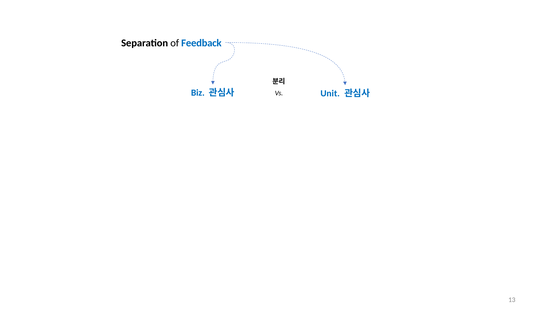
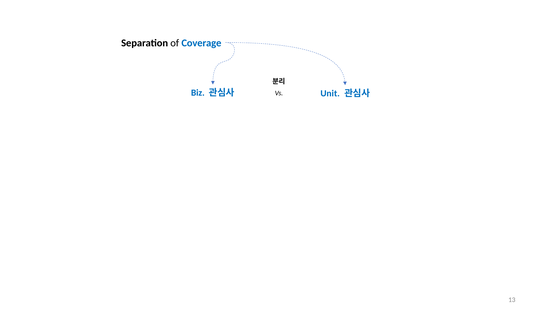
Feedback: Feedback -> Coverage (201, 43)
